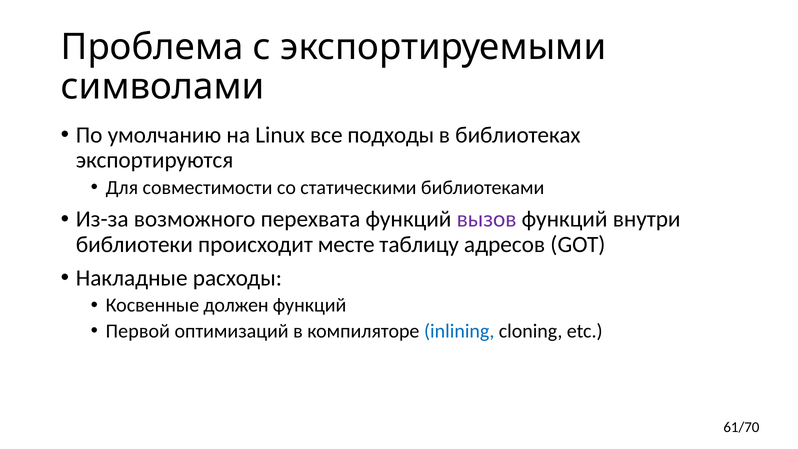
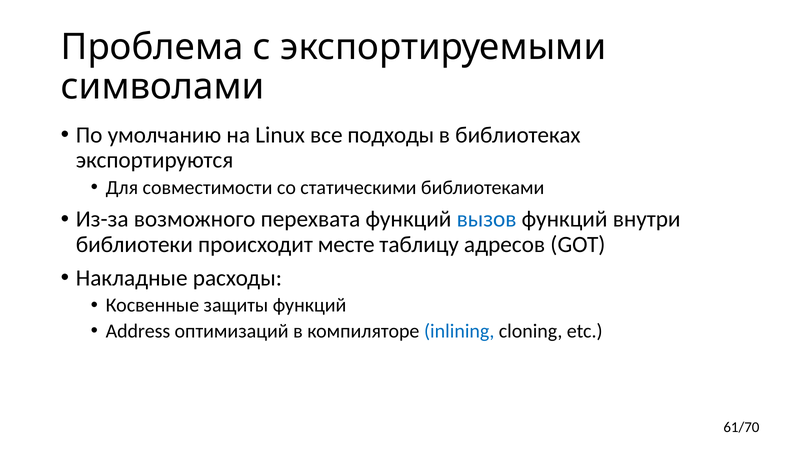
вызов colour: purple -> blue (487, 219)
должен: должен -> защиты (236, 305)
Первой: Первой -> Address (138, 331)
